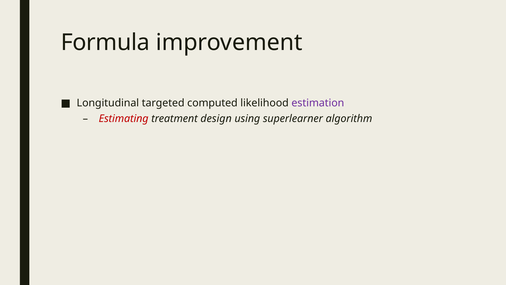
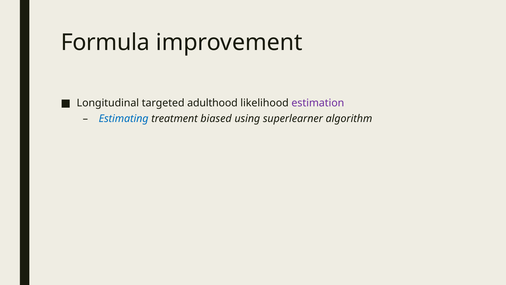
computed: computed -> adulthood (212, 103)
Estimating colour: red -> blue (124, 118)
design: design -> biased (216, 118)
